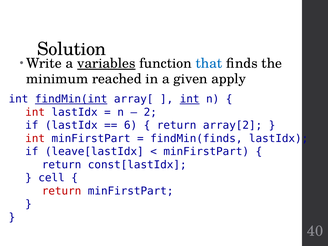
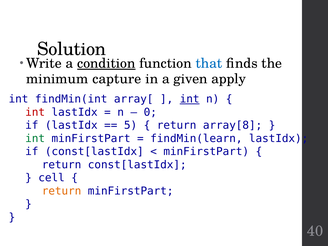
variables: variables -> condition (106, 63)
reached: reached -> capture (117, 79)
findMin(int underline: present -> none (71, 99)
2: 2 -> 0 (150, 112)
6: 6 -> 5 (131, 125)
array[2: array[2 -> array[8 (233, 125)
int colour: red -> green (35, 138)
findMin(finds: findMin(finds -> findMin(learn (196, 138)
if leave[lastIdx: leave[lastIdx -> const[lastIdx (94, 152)
return colour: red -> orange (62, 191)
